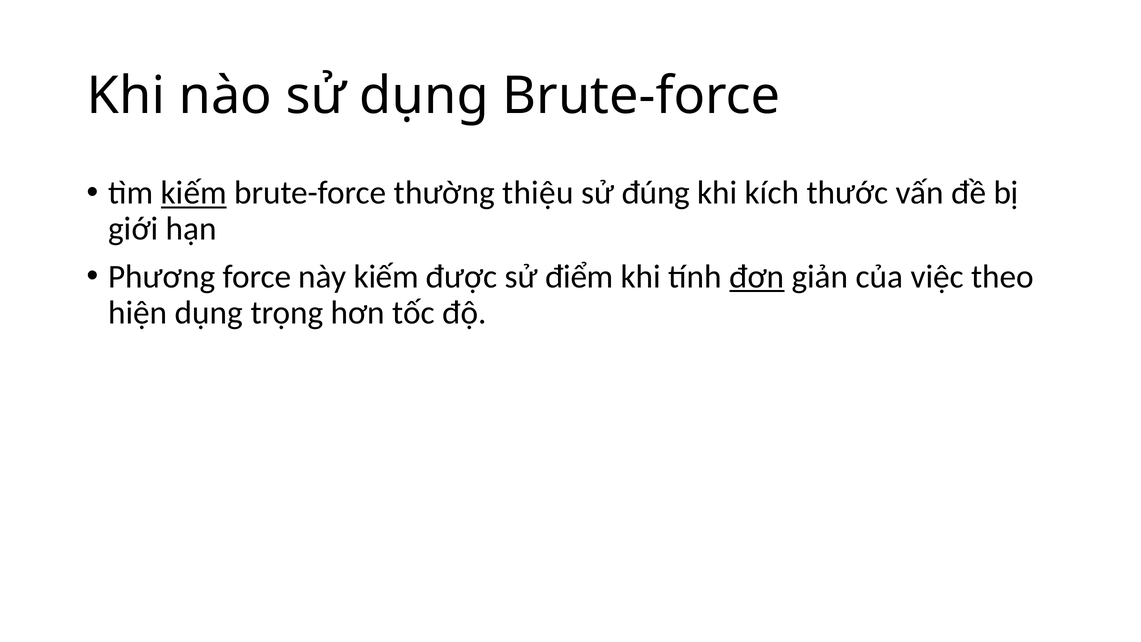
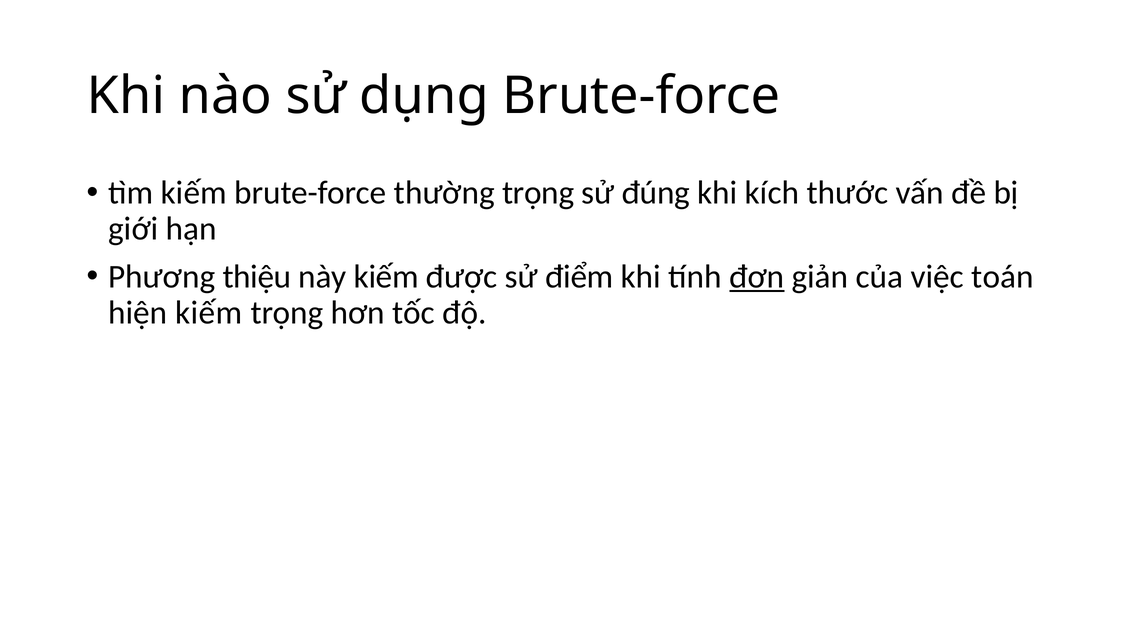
kiếm underline: present -> none (194, 193)
thường thiệu: thiệu -> trọng (538, 193)
force: force -> thiệu (257, 277)
theo: theo -> toán (1003, 277)
hiện dụng: dụng -> kiếm (209, 313)
